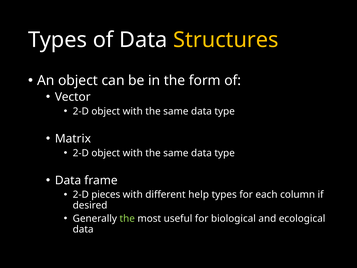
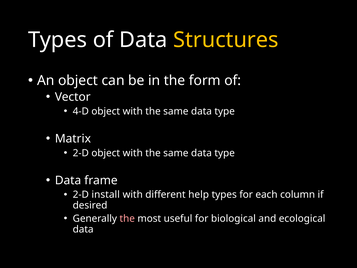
2-D: 2-D -> 4-D (81, 111)
pieces: pieces -> install (106, 195)
the colour: light green -> pink (127, 218)
